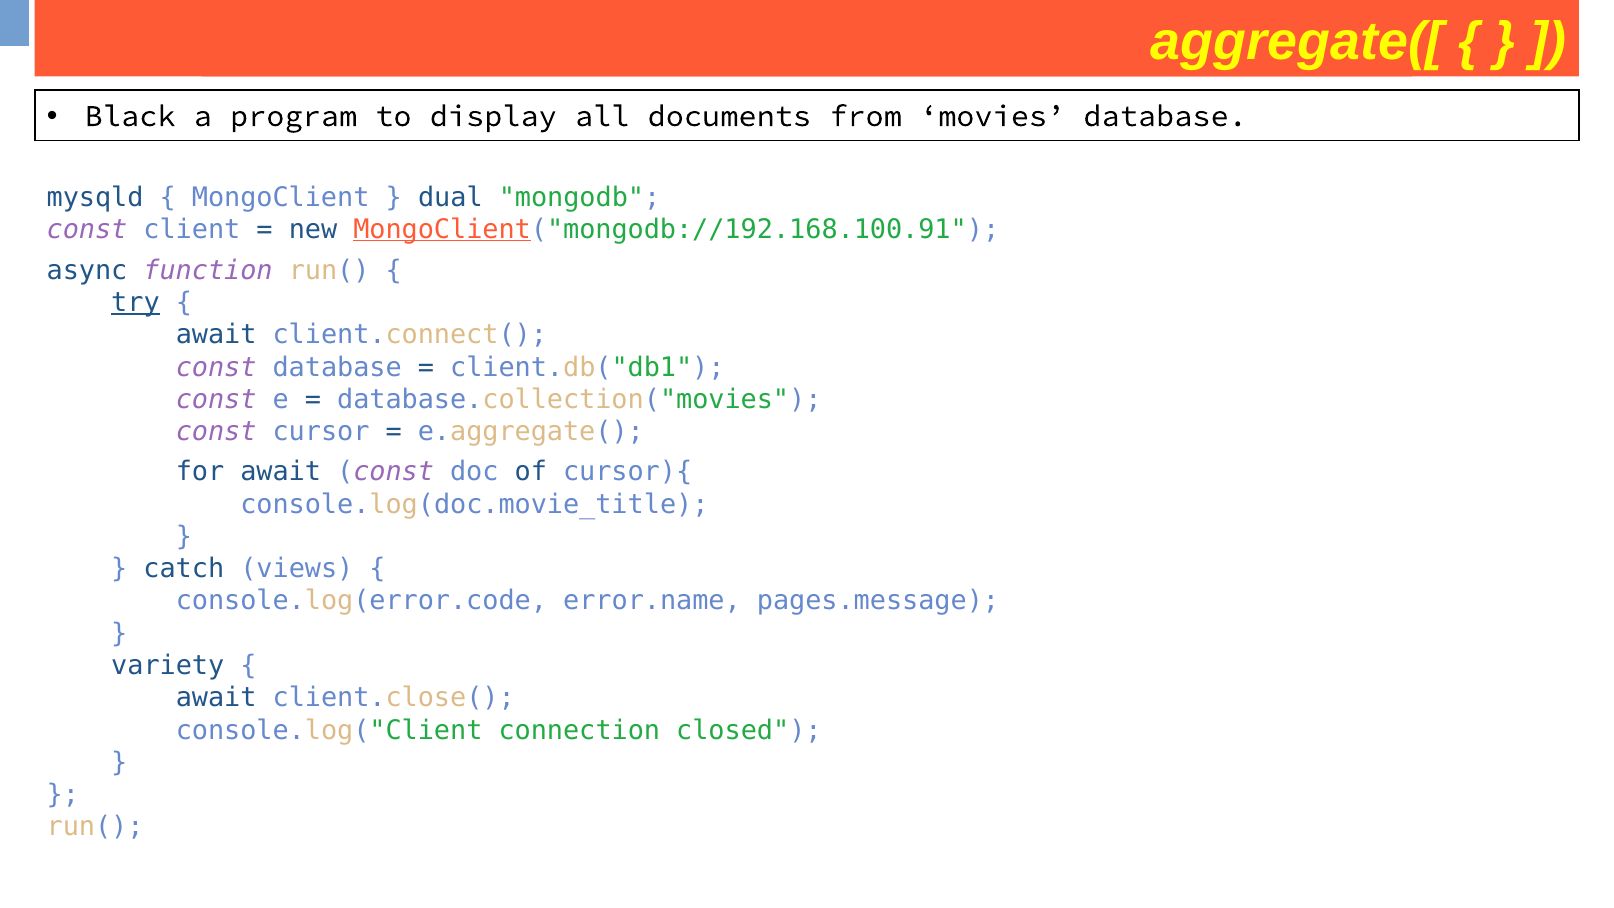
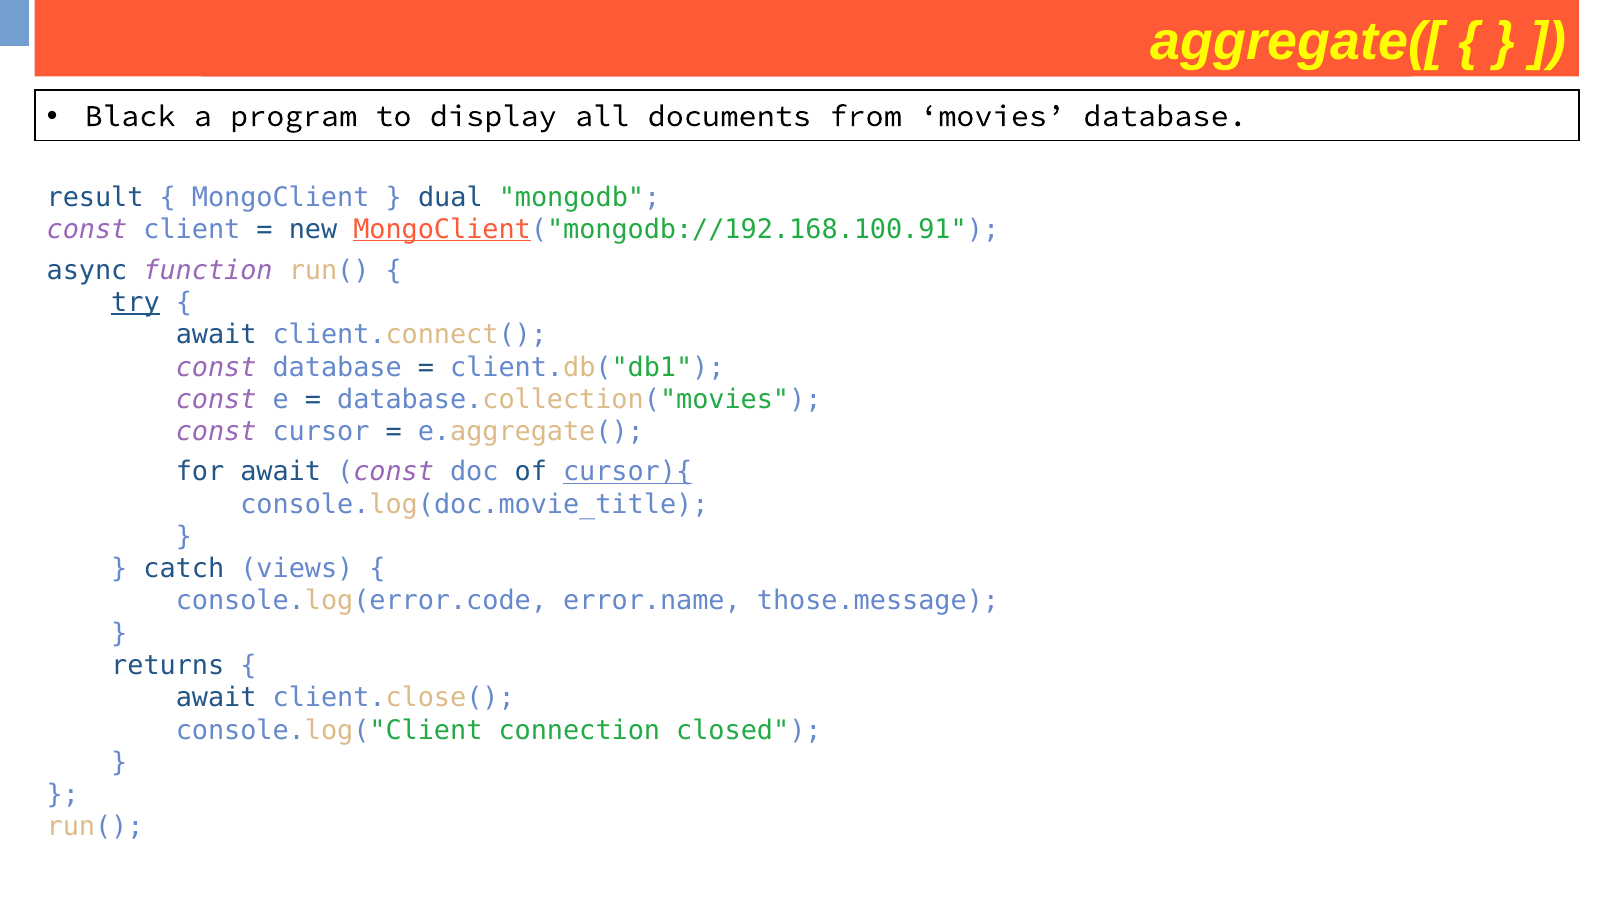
mysqld: mysqld -> result (95, 198)
cursor){ underline: none -> present (628, 472)
pages.message: pages.message -> those.message (878, 601)
variety: variety -> returns (168, 666)
